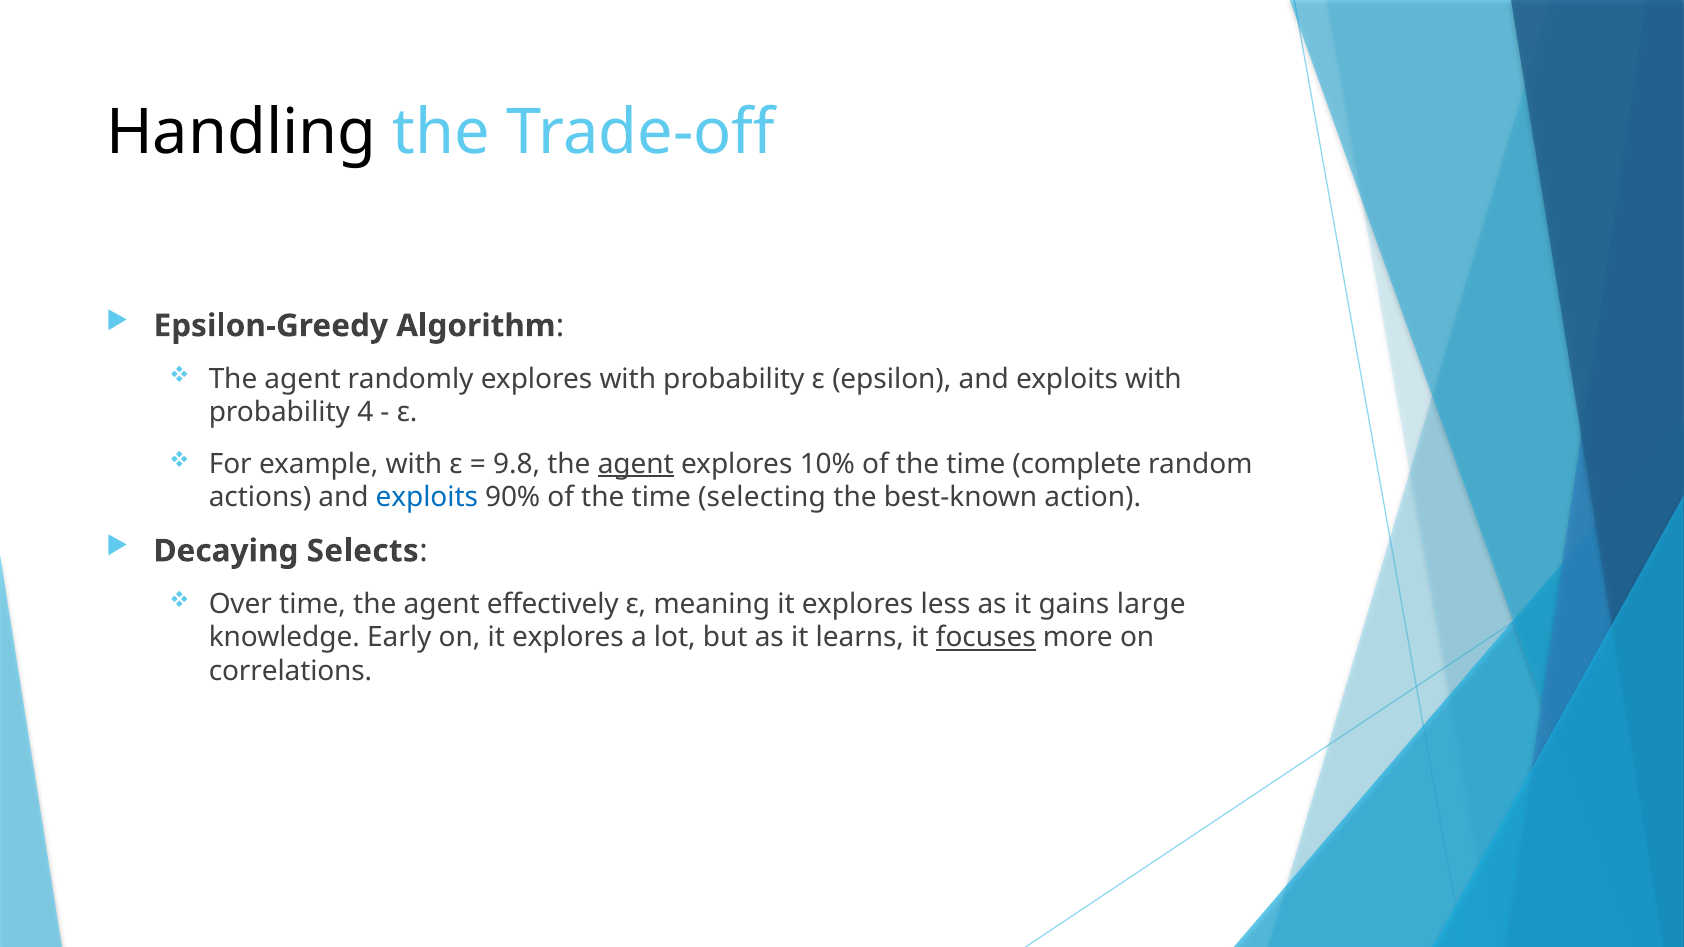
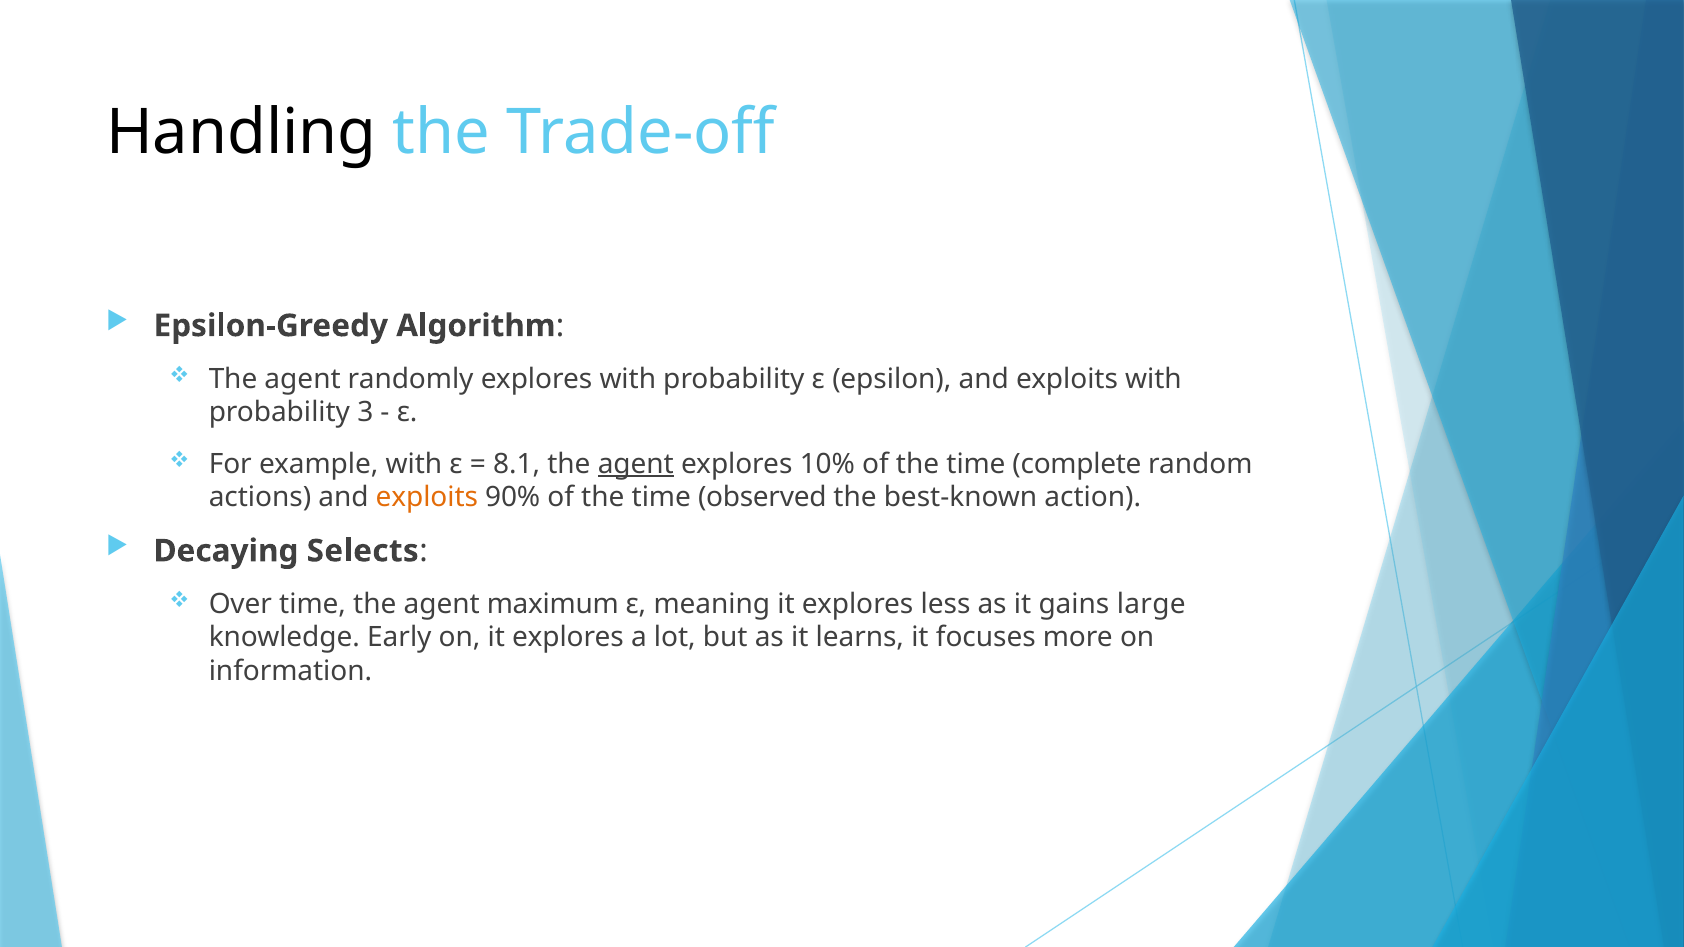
4: 4 -> 3 (365, 413)
9.8: 9.8 -> 8.1 (517, 464)
exploits colour: blue -> orange (427, 498)
selecting: selecting -> observed (762, 498)
effectively: effectively -> maximum (553, 604)
focuses underline: present -> none (986, 638)
correlations: correlations -> information (290, 672)
